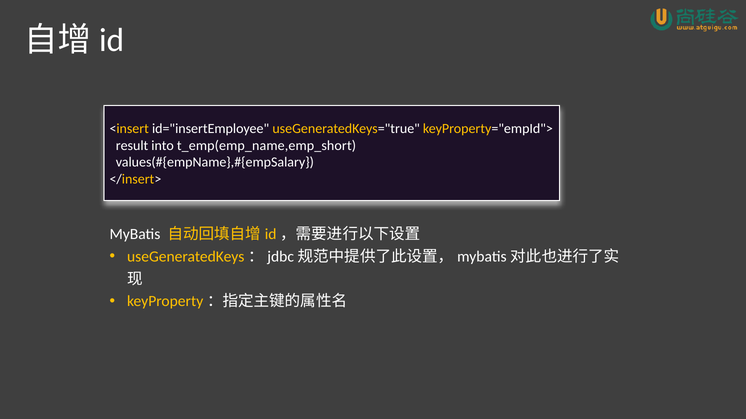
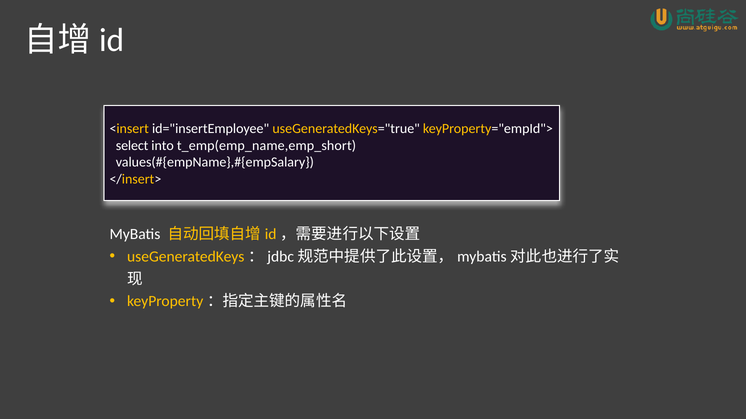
result: result -> select (132, 146)
